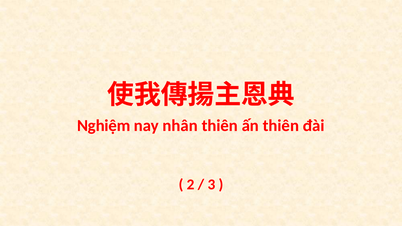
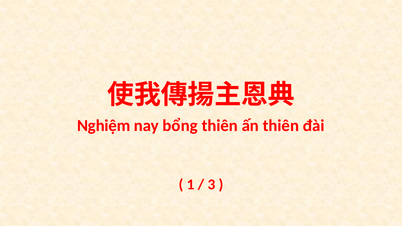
nhân: nhân -> bổng (180, 126)
2: 2 -> 1 (191, 185)
